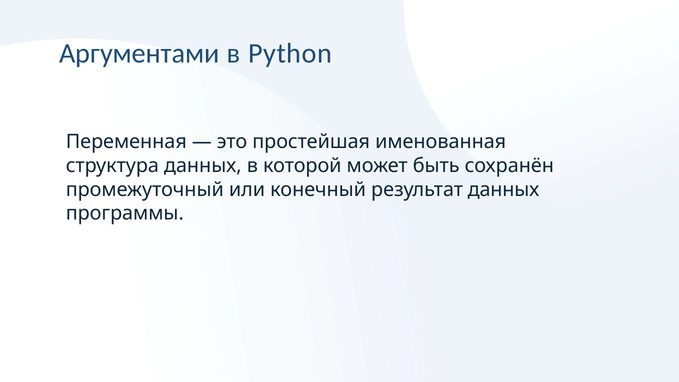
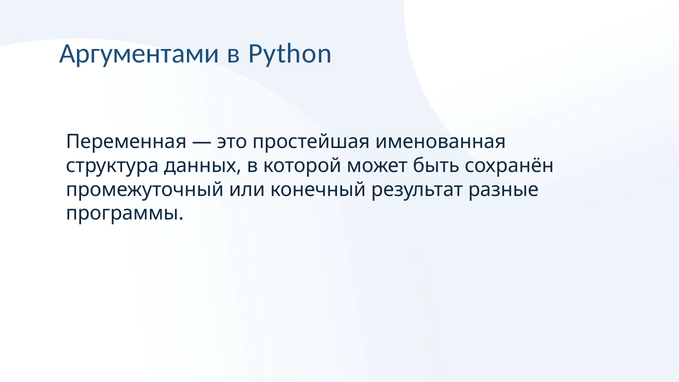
результат данных: данных -> разные (503, 189)
